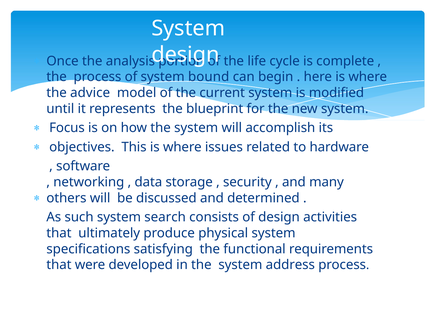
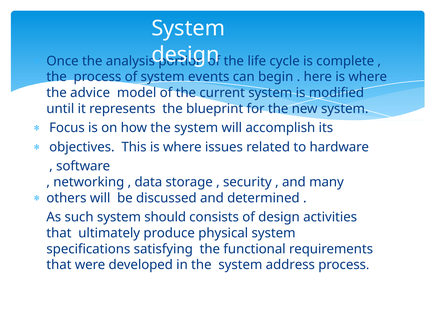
bound: bound -> events (209, 77)
search: search -> should (165, 217)
